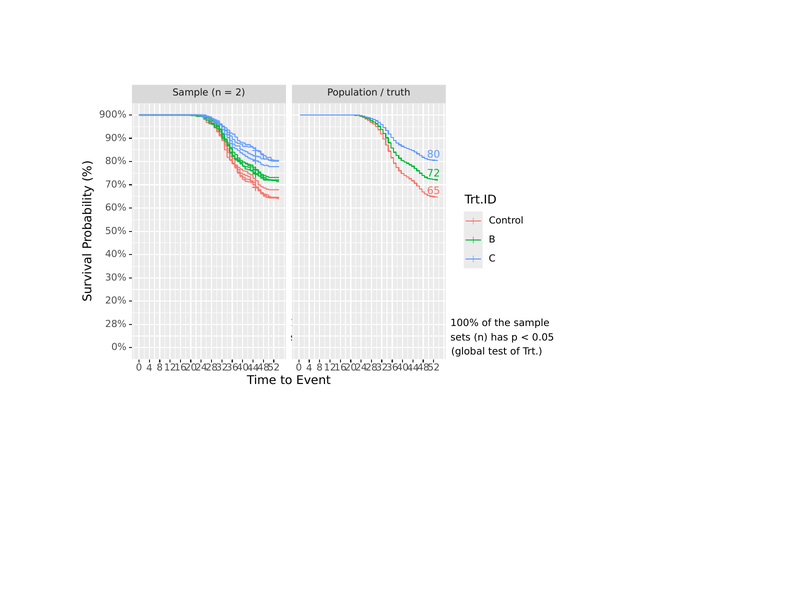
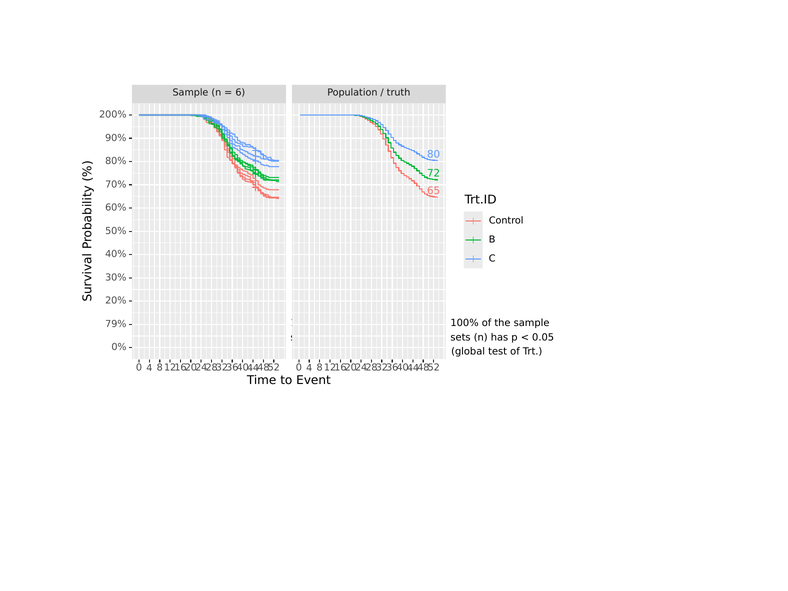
2: 2 -> 6 (240, 93)
900%: 900% -> 200% (113, 115)
28%: 28% -> 79% (116, 324)
